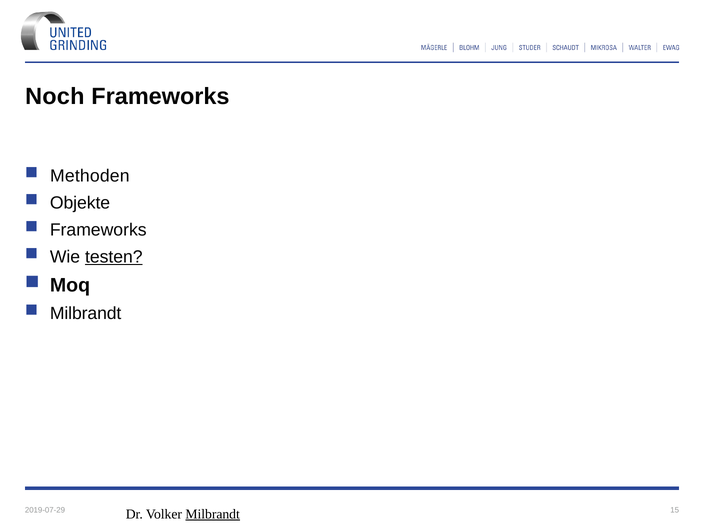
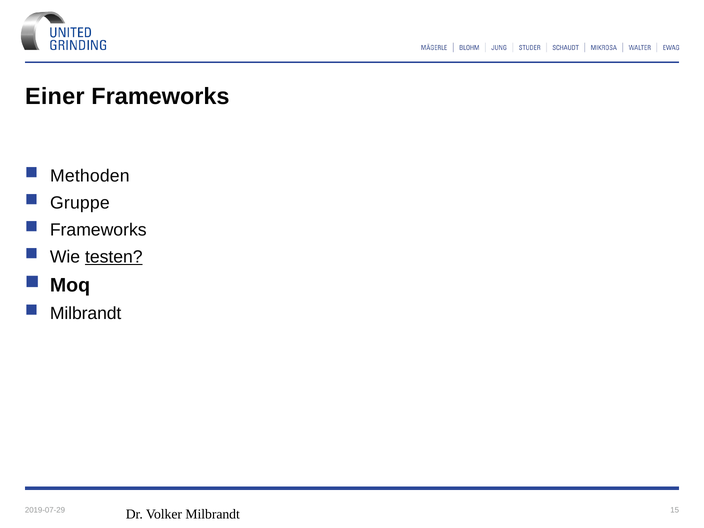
Noch: Noch -> Einer (55, 97)
Objekte: Objekte -> Gruppe (80, 203)
Milbrandt underline: present -> none (213, 514)
